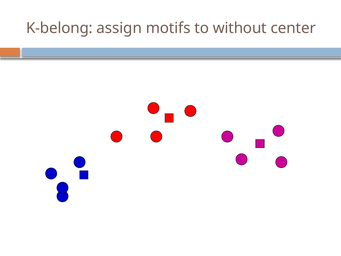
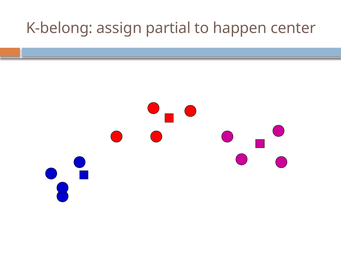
motifs: motifs -> partial (168, 28)
without: without -> happen (240, 28)
